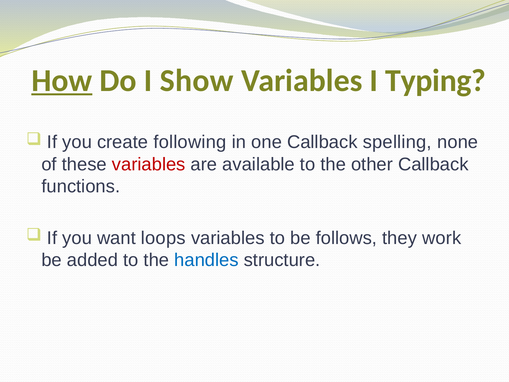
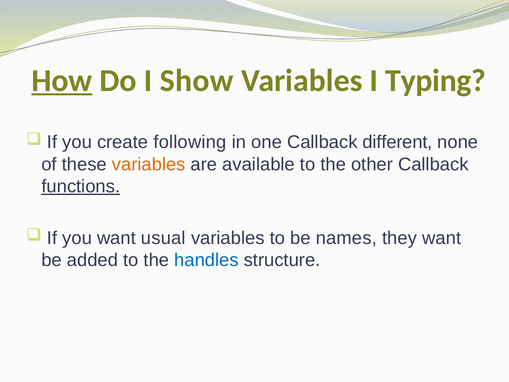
spelling: spelling -> different (398, 142)
variables colour: red -> orange (149, 164)
functions underline: none -> present (81, 186)
loops: loops -> usual (163, 238)
follows: follows -> names (346, 238)
they work: work -> want (442, 238)
